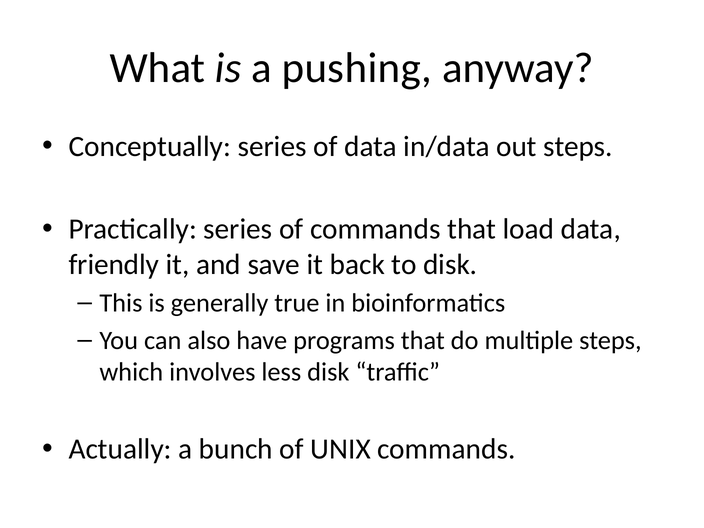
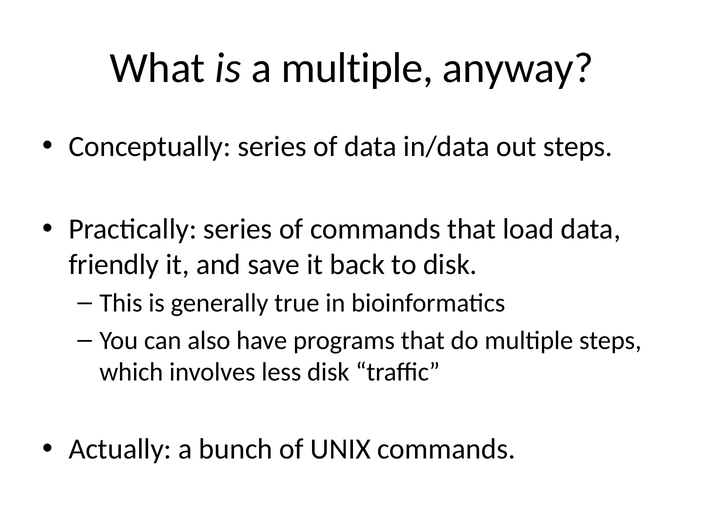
a pushing: pushing -> multiple (357, 68)
